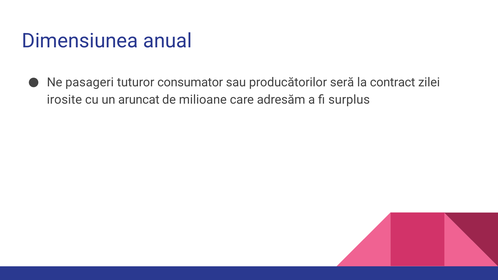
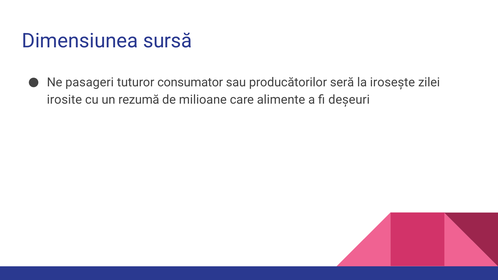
anual: anual -> sursă (168, 41)
contract: contract -> irosește (392, 83)
aruncat: aruncat -> rezumă (139, 100)
adresăm: adresăm -> alimente (281, 100)
surplus: surplus -> deșeuri (349, 100)
